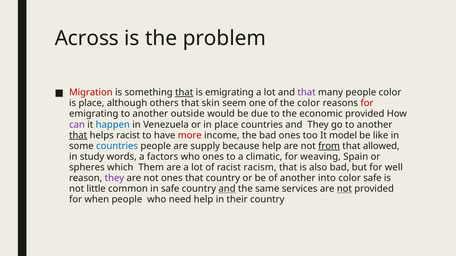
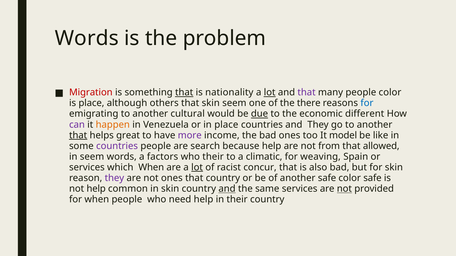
Across: Across -> Words (87, 38)
is emigrating: emigrating -> nationality (229, 93)
lot underline: none -> present (270, 93)
the color: color -> there (309, 103)
for colour: red -> blue (367, 103)
outside: outside -> cultural (188, 114)
due underline: none -> present (260, 114)
economic provided: provided -> different (365, 114)
happen colour: blue -> orange (113, 125)
helps racist: racist -> great (128, 136)
more colour: red -> purple (190, 136)
countries colour: blue -> purple (117, 146)
supply: supply -> search (205, 146)
from underline: present -> none (329, 146)
in study: study -> seem (92, 157)
who ones: ones -> their (213, 157)
spheres: spheres -> services (87, 168)
which Them: Them -> When (151, 168)
lot underline: none -> present (197, 168)
racism: racism -> concur (260, 168)
for well: well -> skin (394, 168)
another into: into -> safe (327, 178)
not little: little -> help (96, 189)
in safe: safe -> skin (170, 189)
